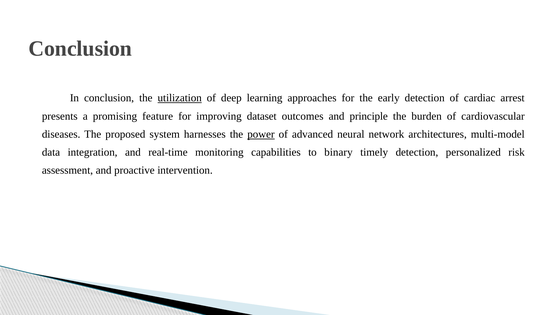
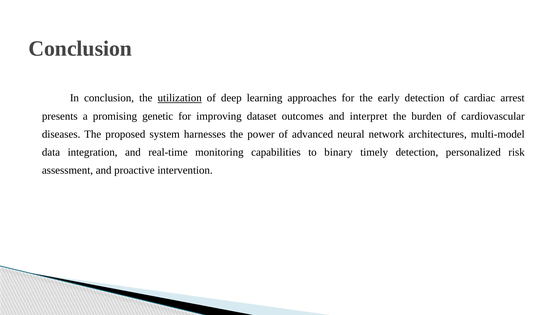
feature: feature -> genetic (158, 116)
principle: principle -> interpret (369, 116)
power underline: present -> none (261, 134)
